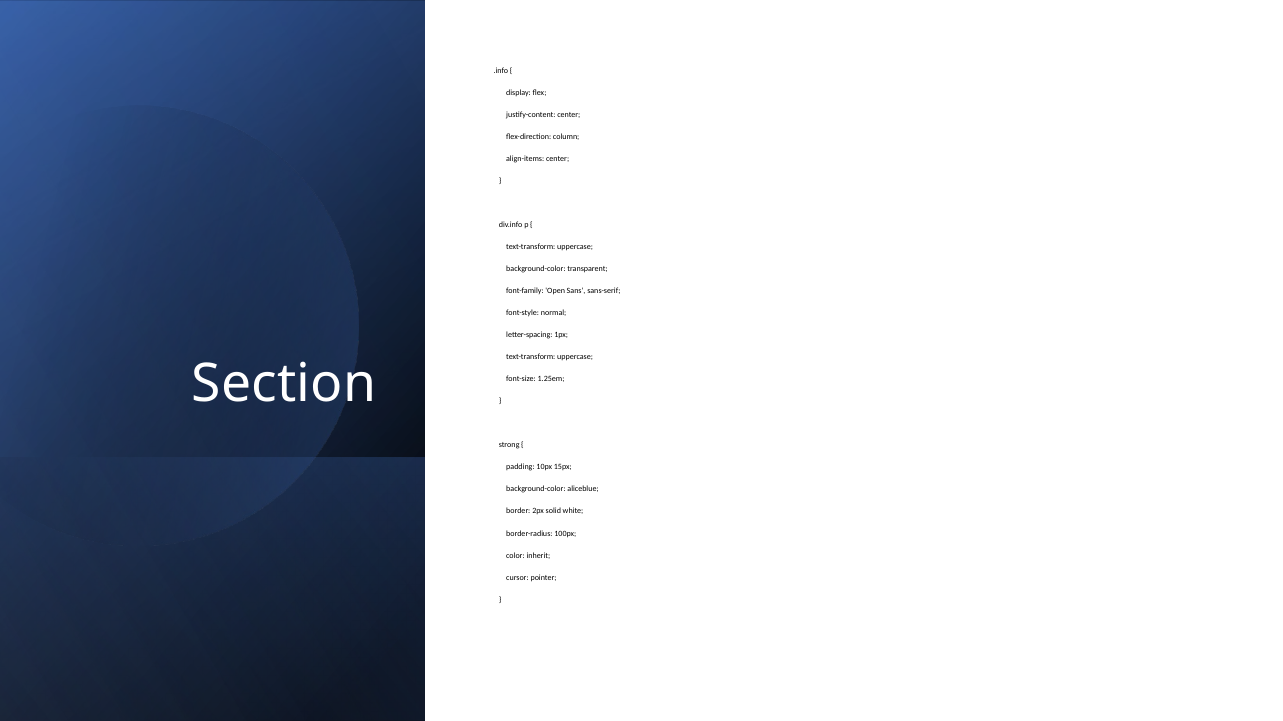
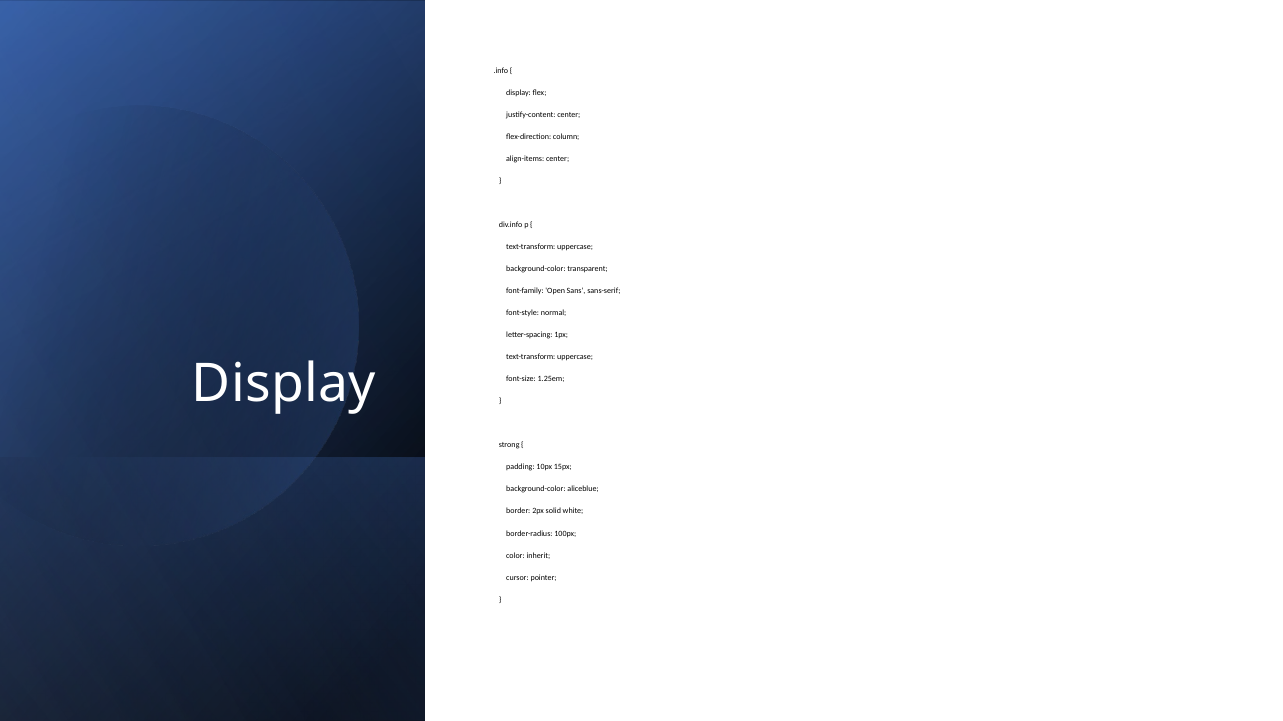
Section: Section -> Display (284, 384)
